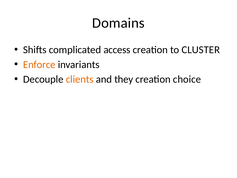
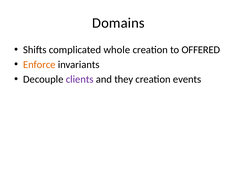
access: access -> whole (117, 50)
CLUSTER: CLUSTER -> OFFERED (201, 50)
clients colour: orange -> purple (80, 79)
choice: choice -> events (187, 79)
